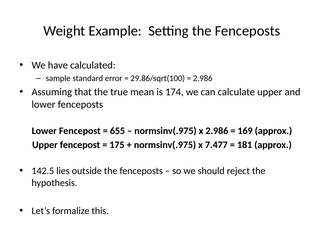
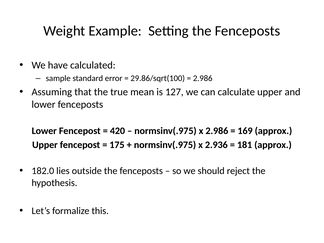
174: 174 -> 127 (174, 92)
655: 655 -> 420 (117, 131)
7.477: 7.477 -> 2.936 (216, 145)
142.5: 142.5 -> 182.0 (43, 171)
